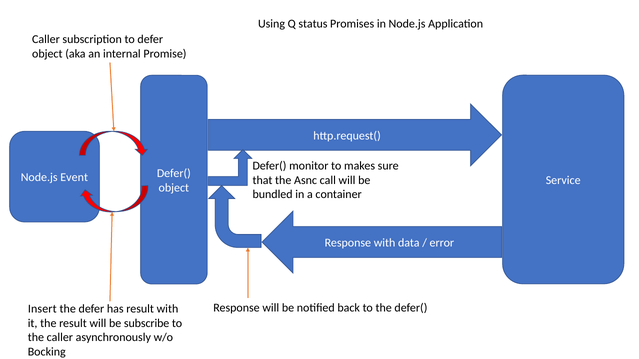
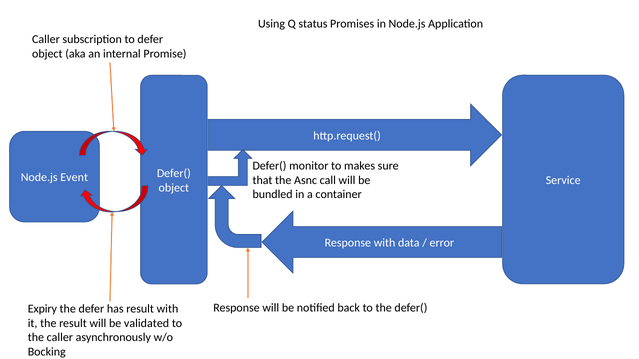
Insert: Insert -> Expiry (42, 309)
subscribe: subscribe -> validated (147, 324)
